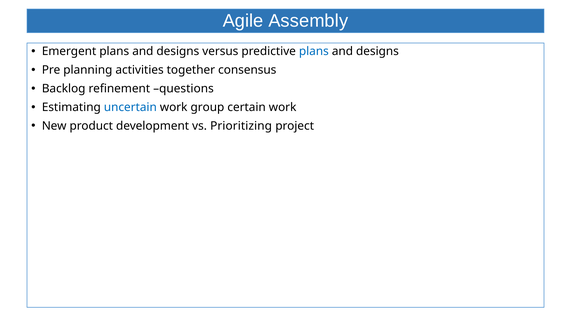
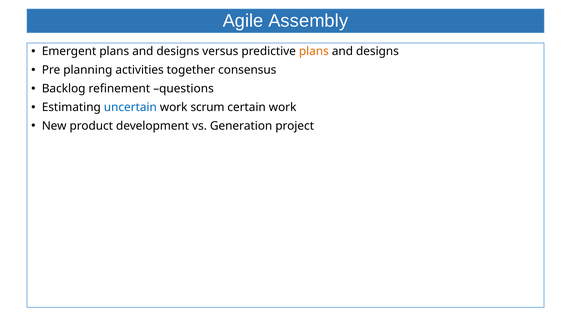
plans colour: blue -> orange (314, 51)
group: group -> scrum (207, 107)
Prioritizing: Prioritizing -> Generation (241, 126)
